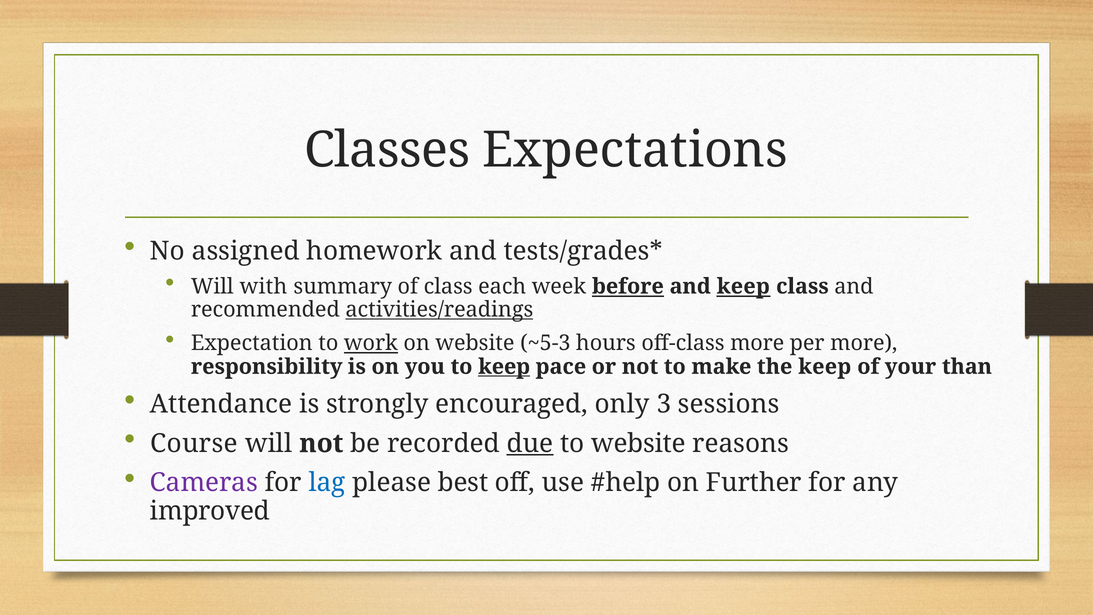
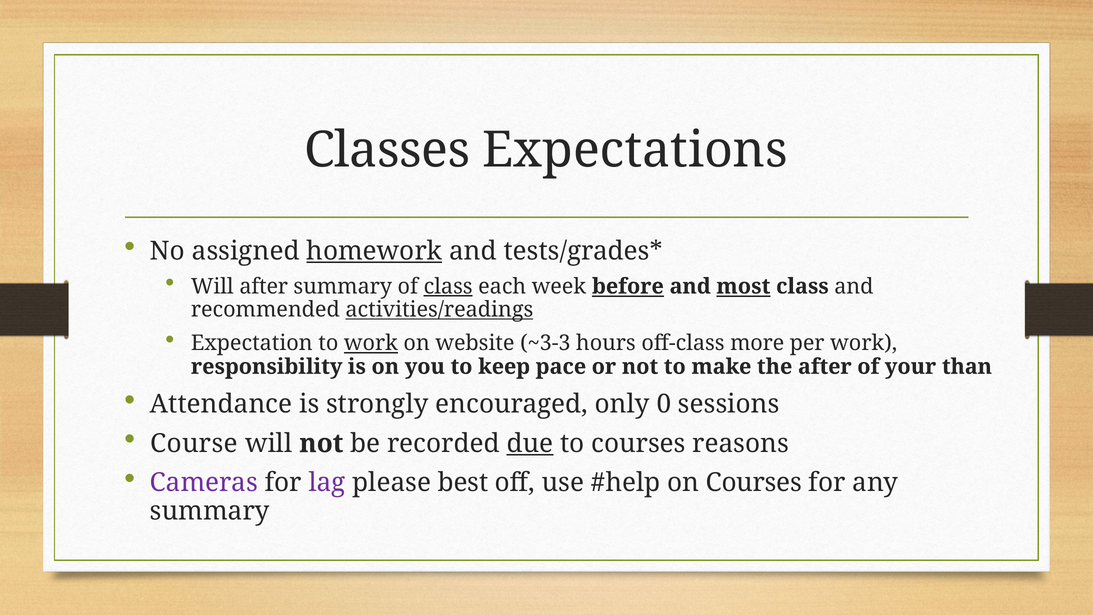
homework underline: none -> present (374, 251)
Will with: with -> after (264, 286)
class underline: none -> present (448, 286)
and keep: keep -> most (743, 286)
~5-3: ~5-3 -> ~3-3 (545, 343)
per more: more -> work (864, 343)
keep underline: present -> none (504, 367)
the keep: keep -> after (825, 367)
3: 3 -> 0 (664, 404)
to website: website -> courses (638, 443)
lag colour: blue -> purple (327, 483)
on Further: Further -> Courses (754, 483)
improved: improved -> summary (210, 511)
